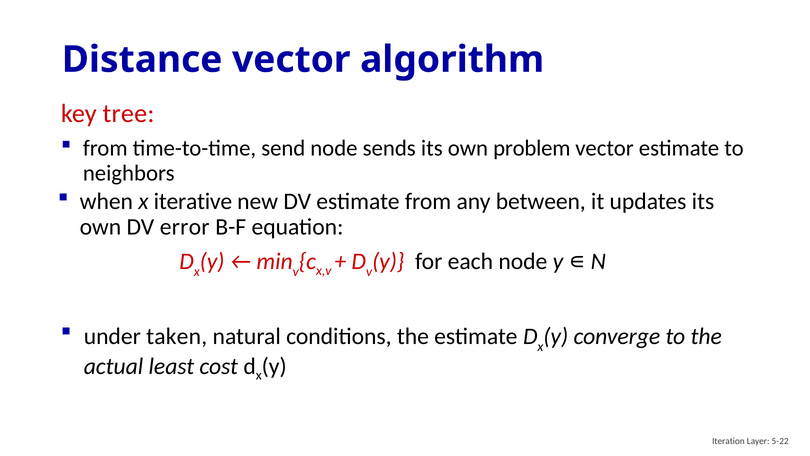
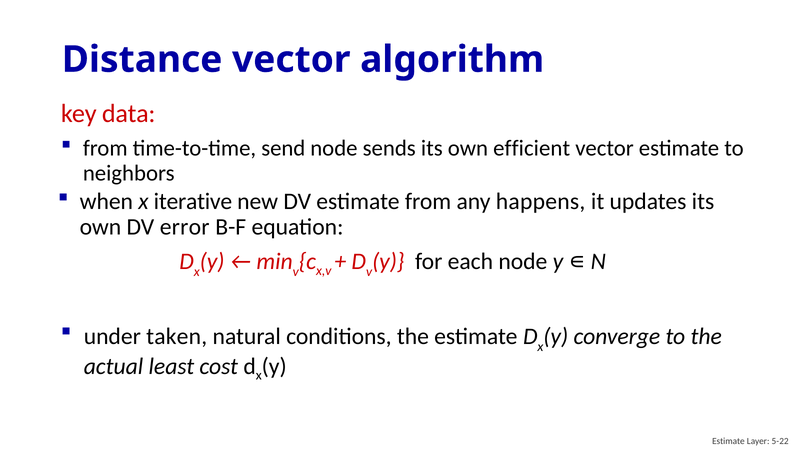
tree: tree -> data (129, 113)
problem: problem -> efficient (532, 148)
between: between -> happens (541, 201)
Iteration: Iteration -> Estimate (728, 441)
